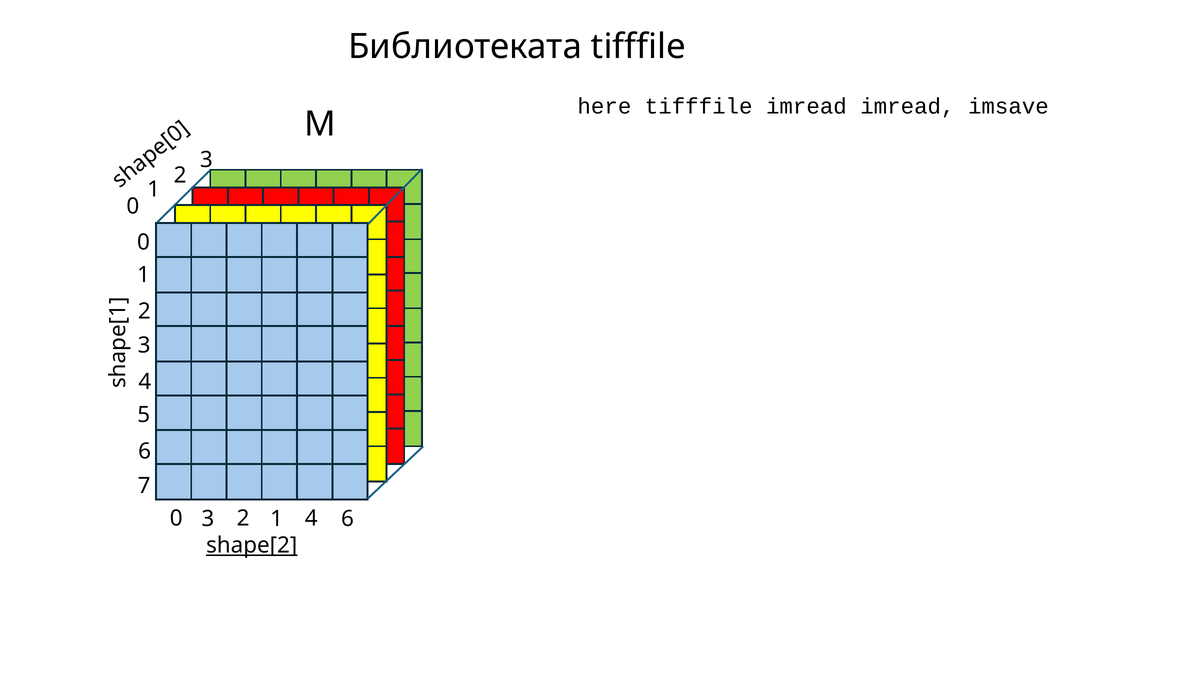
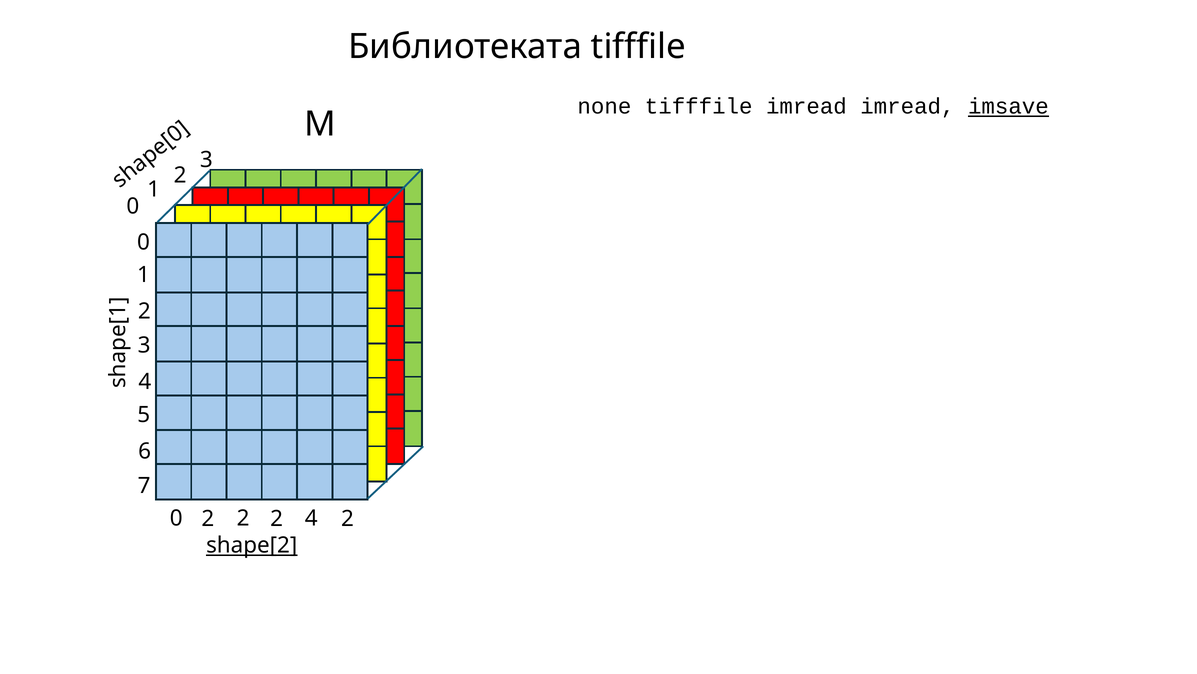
here: here -> none (604, 106)
imsave underline: none -> present (1008, 106)
0 3: 3 -> 2 (208, 519)
1: 1 -> 2 (277, 519)
4 6: 6 -> 2 (348, 519)
